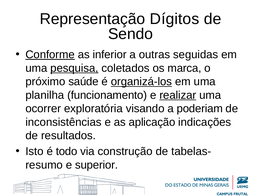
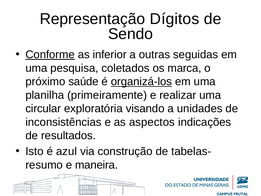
pesquisa underline: present -> none (74, 68)
funcionamento: funcionamento -> primeiramente (107, 95)
realizar underline: present -> none (178, 95)
ocorrer: ocorrer -> circular (43, 108)
poderiam: poderiam -> unidades (200, 108)
aplicação: aplicação -> aspectos (152, 122)
todo: todo -> azul (67, 151)
superior: superior -> maneira (97, 165)
